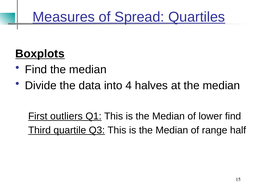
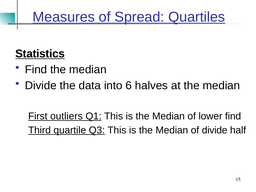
Boxplots: Boxplots -> Statistics (40, 54)
4: 4 -> 6 (129, 86)
of range: range -> divide (215, 130)
